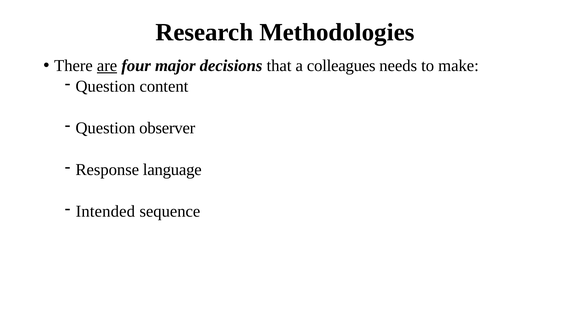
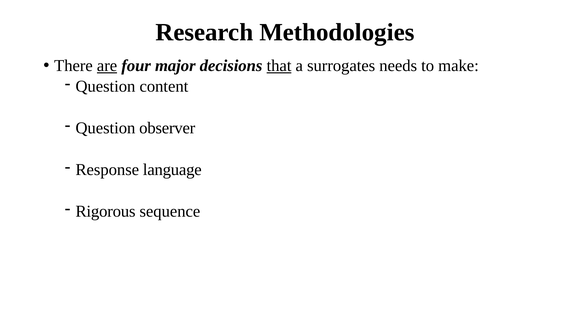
that underline: none -> present (279, 66)
colleagues: colleagues -> surrogates (341, 66)
Intended: Intended -> Rigorous (106, 212)
